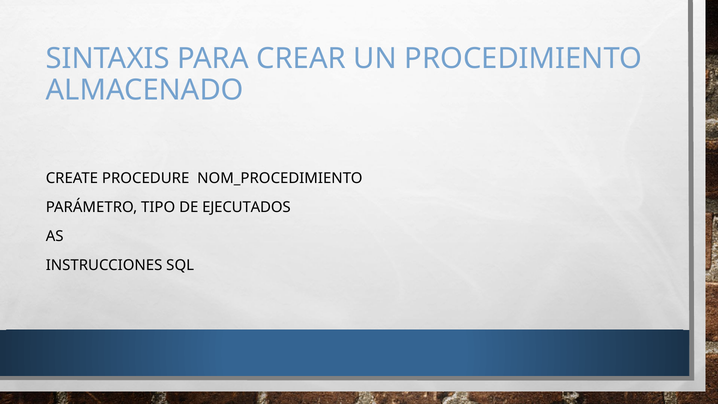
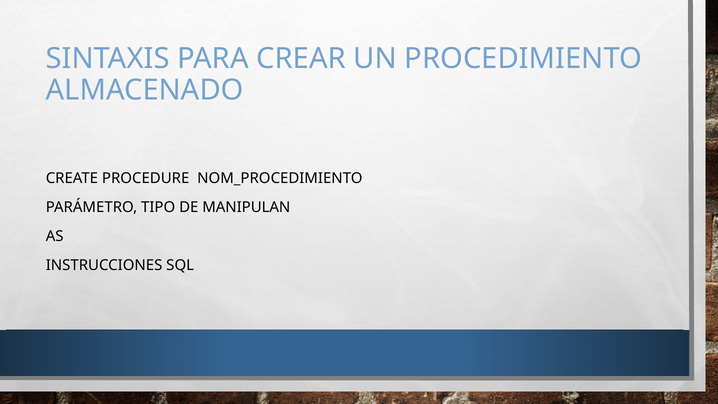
EJECUTADOS: EJECUTADOS -> MANIPULAN (246, 207)
